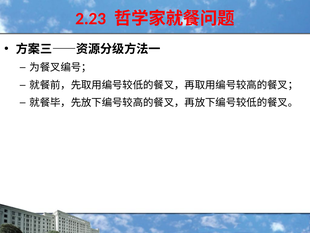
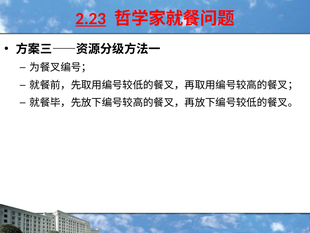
2.23 underline: none -> present (91, 19)
